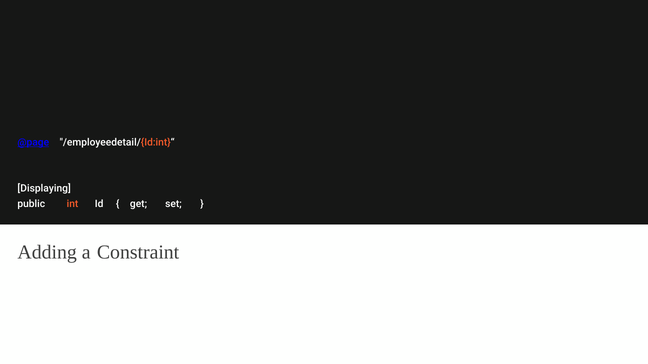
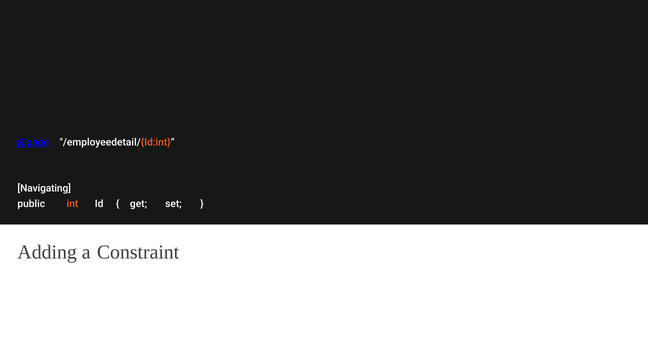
Displaying: Displaying -> Navigating (44, 189)
